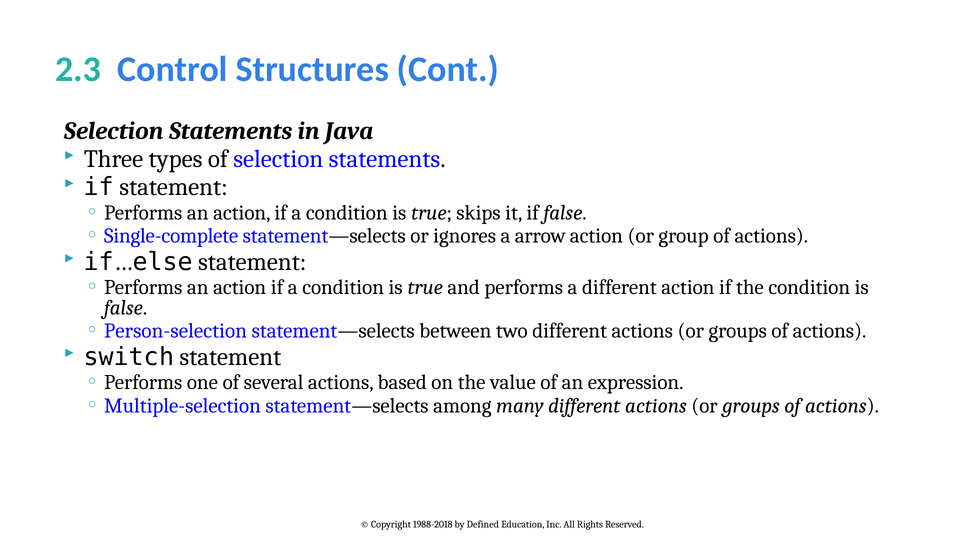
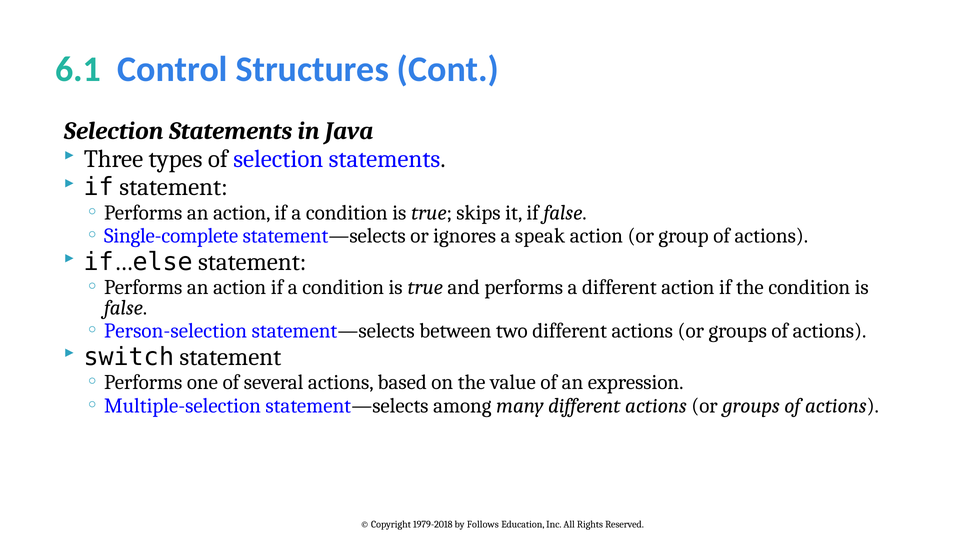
2.3: 2.3 -> 6.1 (78, 69)
arrow: arrow -> speak (540, 236)
1988-2018: 1988-2018 -> 1979-2018 (433, 524)
Defined: Defined -> Follows (483, 524)
